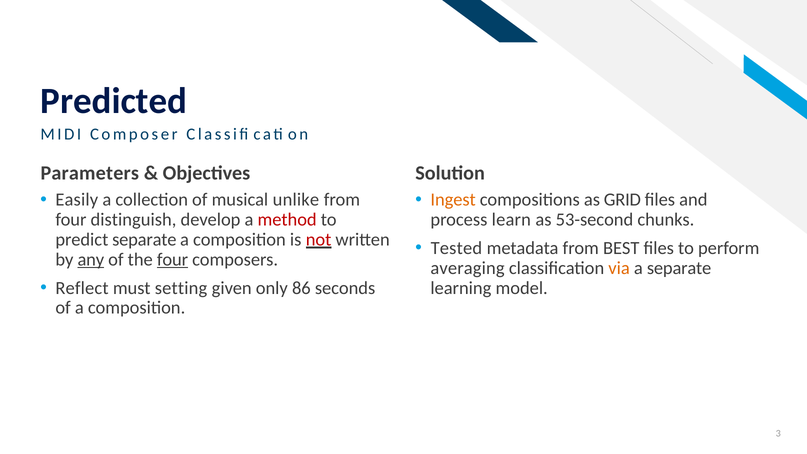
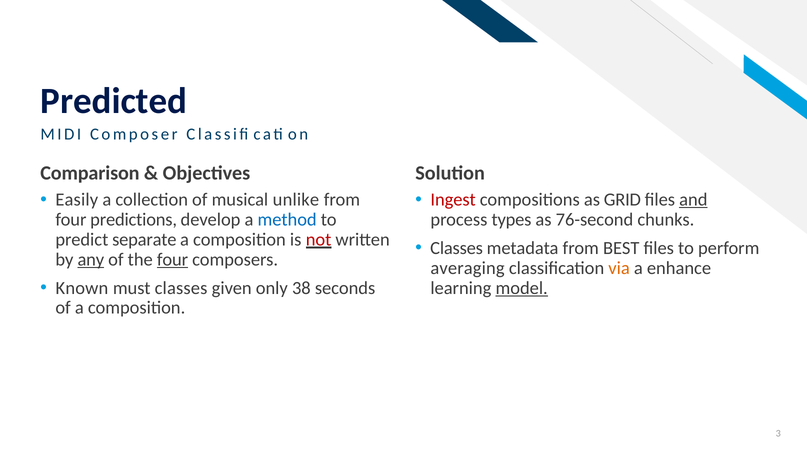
Parameters: Parameters -> Comparison (90, 173)
Ingest colour: orange -> red (453, 200)
and underline: none -> present (693, 200)
distinguish: distinguish -> predictions (134, 220)
method colour: red -> blue (287, 220)
learn: learn -> types (511, 220)
53-second: 53-second -> 76-second (594, 220)
Tested: Tested -> Classes (457, 248)
a separate: separate -> enhance (679, 268)
Reflect: Reflect -> Known (82, 288)
must setting: setting -> classes (181, 288)
86: 86 -> 38 (301, 288)
model underline: none -> present (522, 288)
